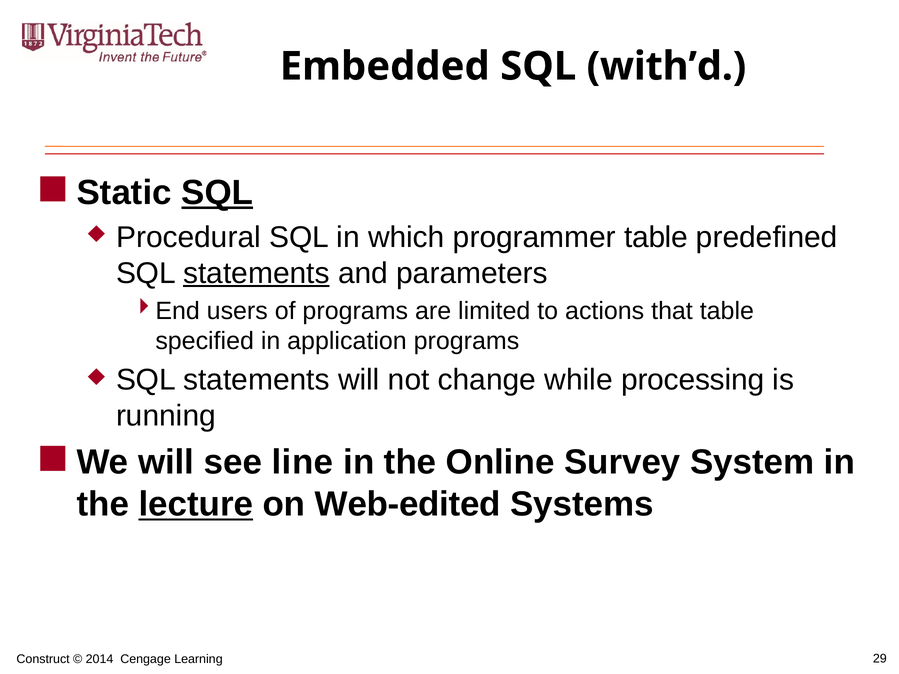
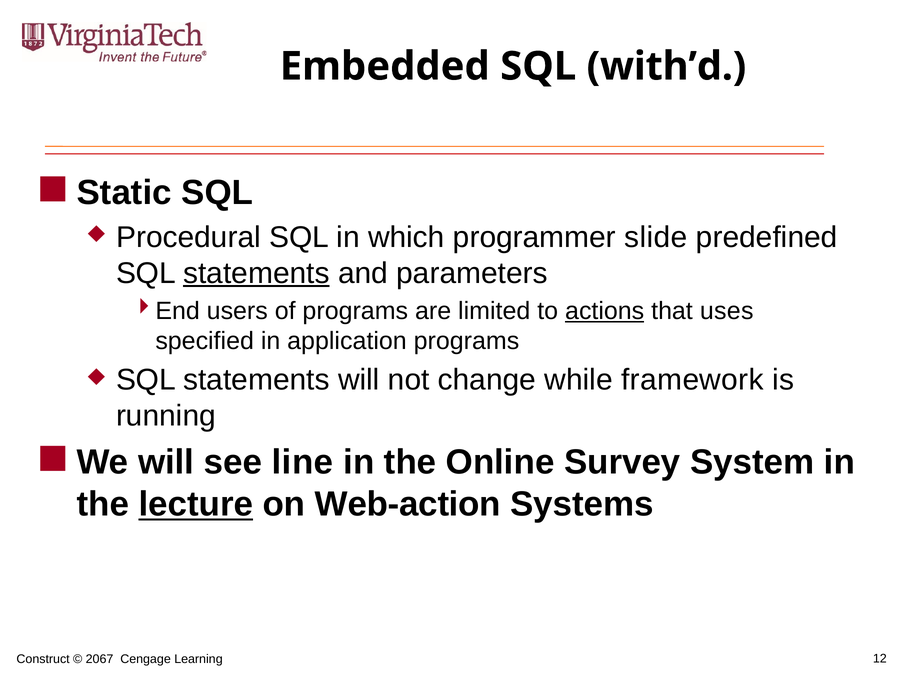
SQL underline: present -> none (217, 193)
programmer table: table -> slide (656, 237)
actions underline: none -> present (605, 311)
that table: table -> uses (727, 311)
processing: processing -> framework (693, 380)
Web-edited: Web-edited -> Web-action (408, 504)
2014: 2014 -> 2067 (100, 659)
29: 29 -> 12 (880, 659)
